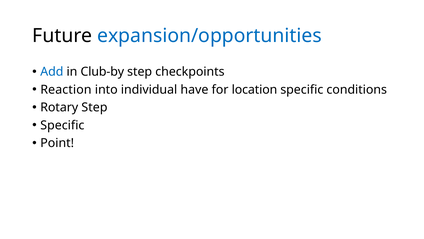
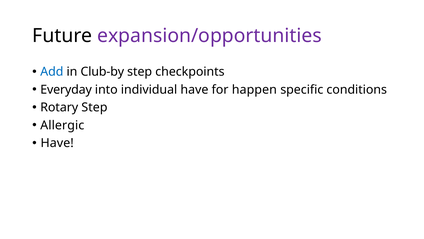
expansion/opportunities colour: blue -> purple (209, 36)
Reaction: Reaction -> Everyday (66, 89)
location: location -> happen (254, 89)
Specific: Specific -> Allergic (62, 125)
Point: Point -> Have (57, 143)
